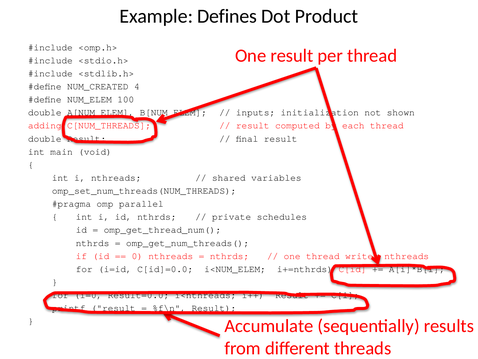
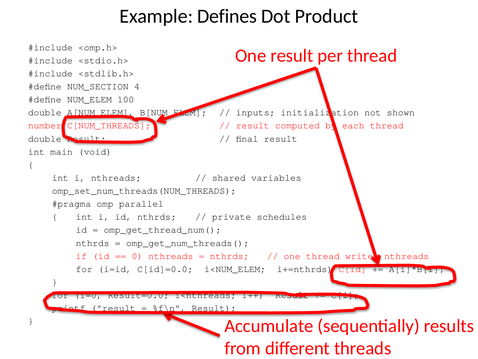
NUM_CREATED: NUM_CREATED -> NUM_SECTION (98, 86)
adding: adding -> number (45, 125)
